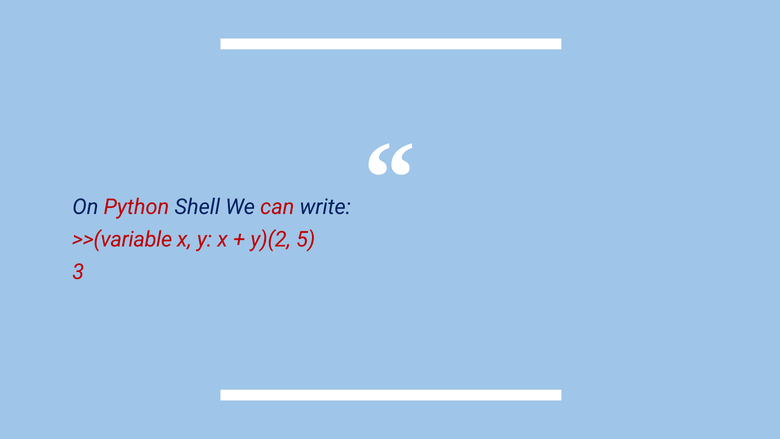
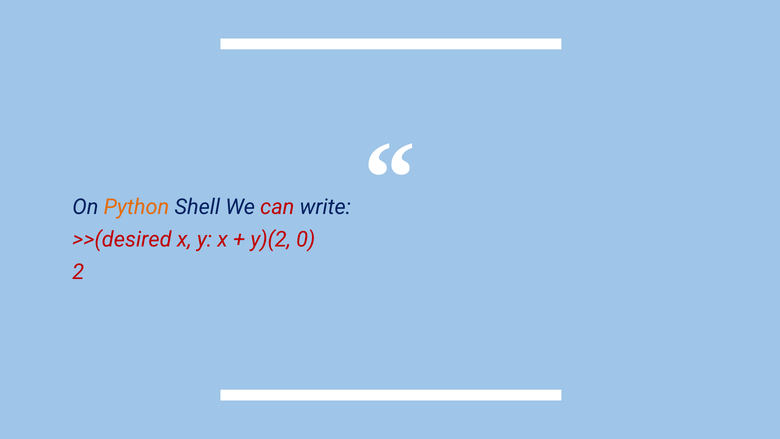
Python colour: red -> orange (136, 207)
>>(variable: >>(variable -> >>(desired (122, 239)
5: 5 -> 0 (306, 239)
3: 3 -> 2 (78, 272)
